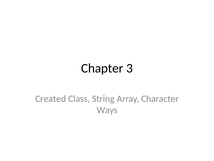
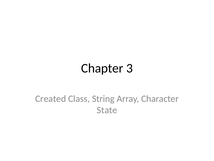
Ways: Ways -> State (107, 110)
